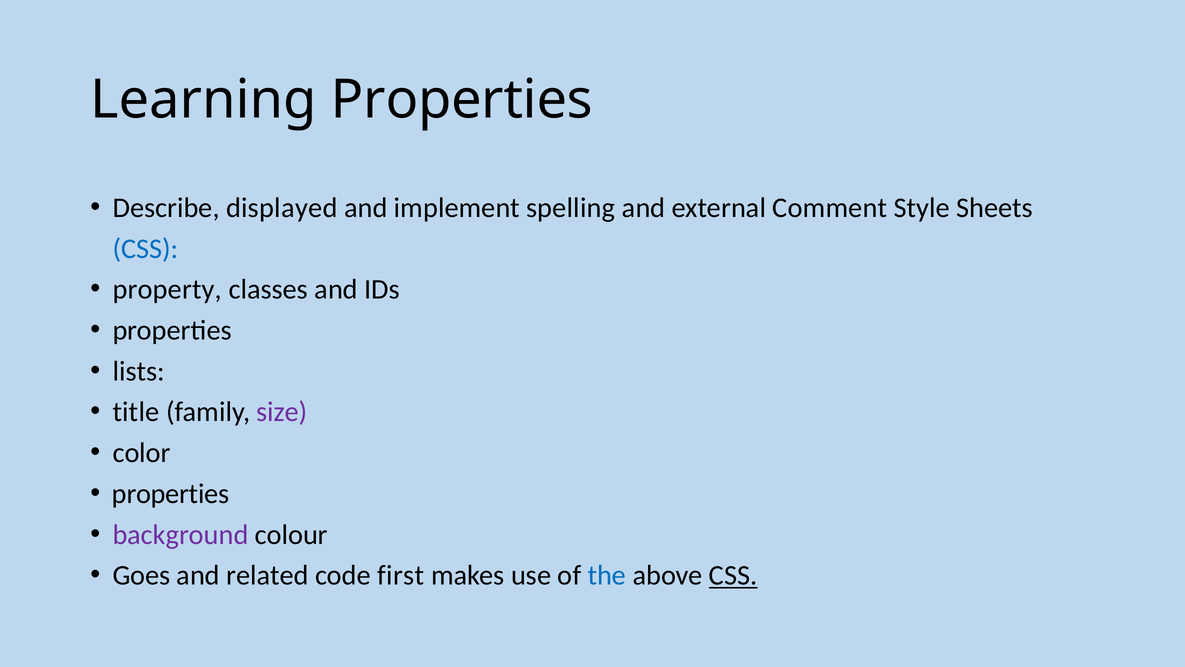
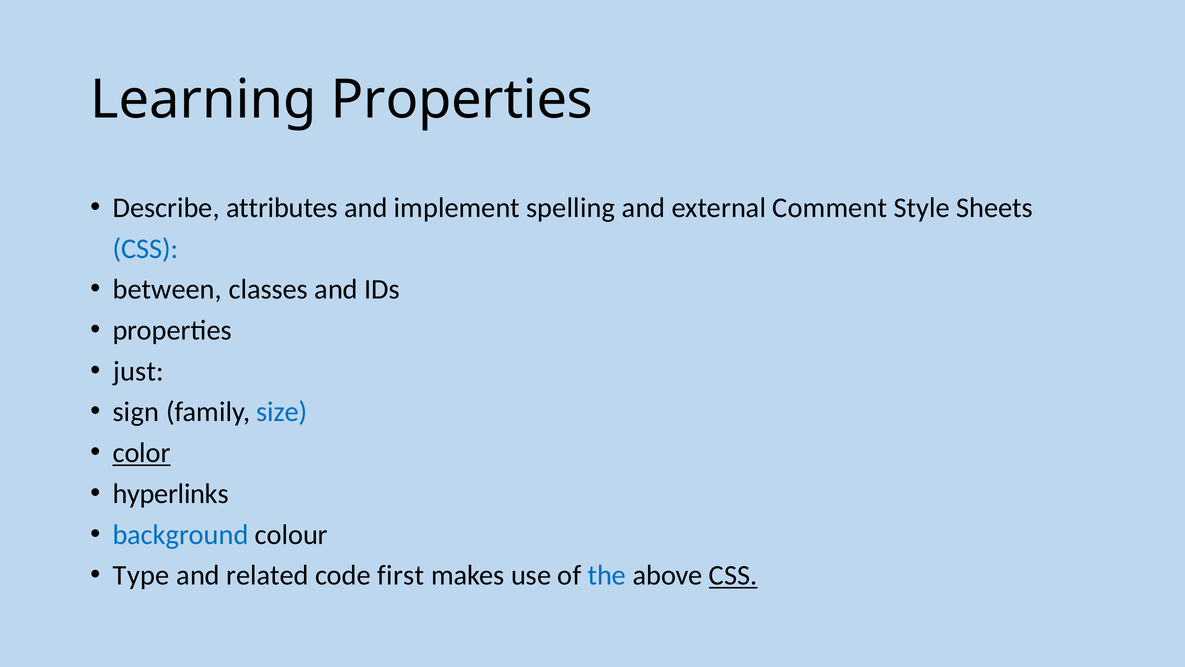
displayed: displayed -> attributes (282, 208)
property: property -> between (167, 289)
lists: lists -> just (139, 371)
title: title -> sign (136, 412)
size colour: purple -> blue (282, 412)
color underline: none -> present (142, 453)
properties: properties -> hyperlinks (171, 494)
background colour: purple -> blue (181, 534)
Goes: Goes -> Type (141, 575)
